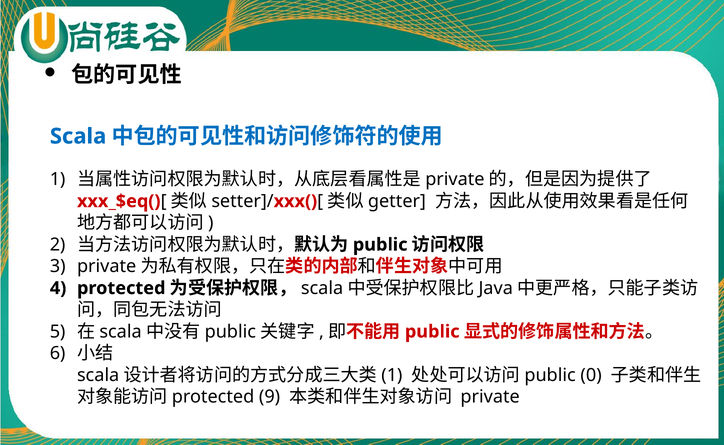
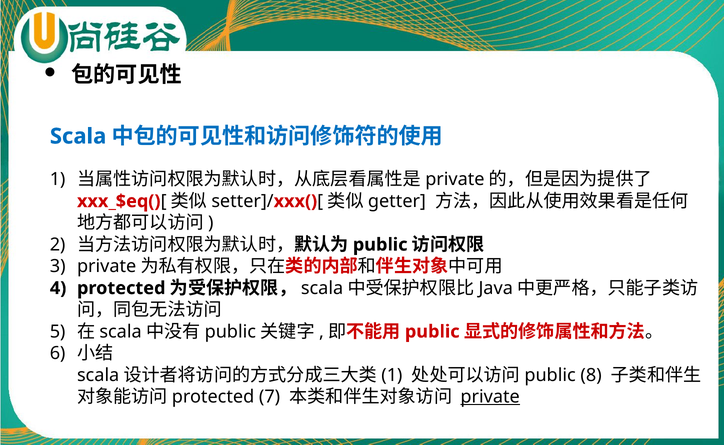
0: 0 -> 8 (591, 375)
9: 9 -> 7 (270, 397)
private underline: none -> present (490, 397)
